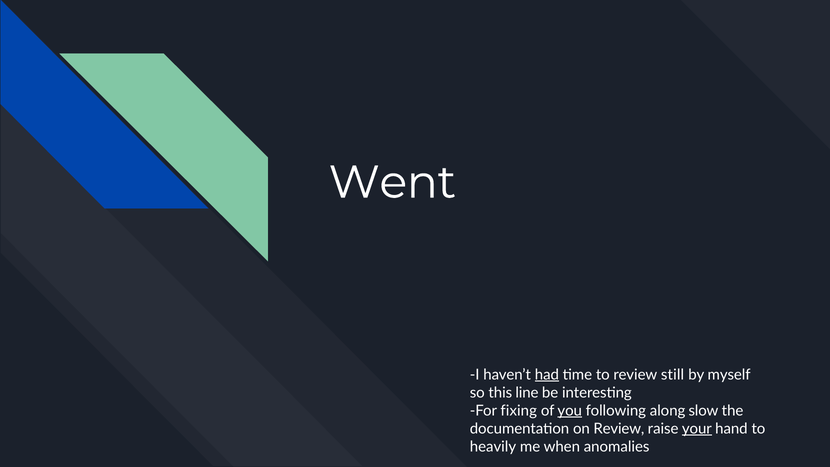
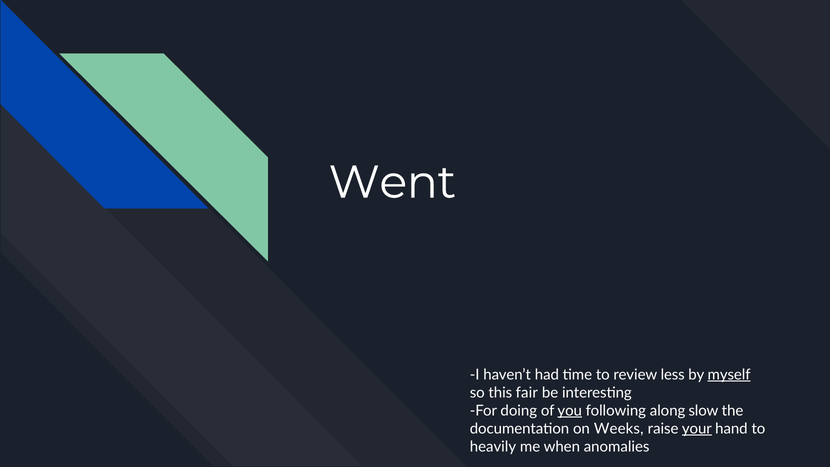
had underline: present -> none (547, 375)
still: still -> less (673, 375)
myself underline: none -> present (729, 375)
line: line -> fair (527, 393)
fixing: fixing -> doing (519, 411)
on Review: Review -> Weeks (619, 429)
